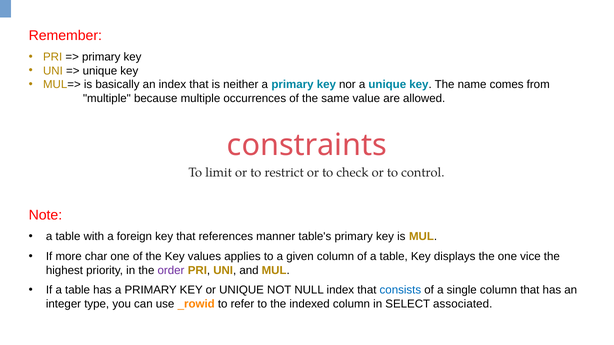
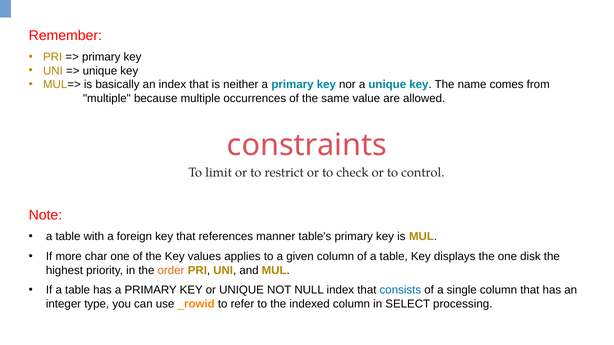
vice: vice -> disk (530, 257)
order colour: purple -> orange (171, 271)
associated: associated -> processing (463, 304)
